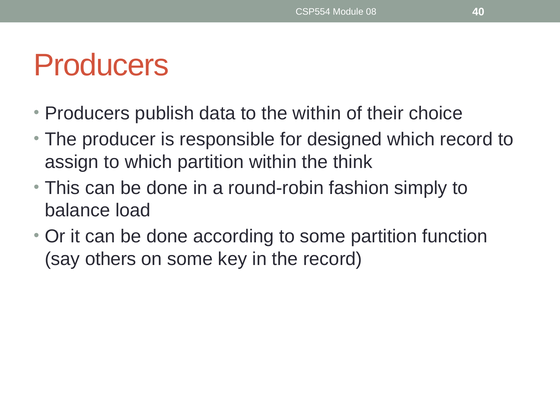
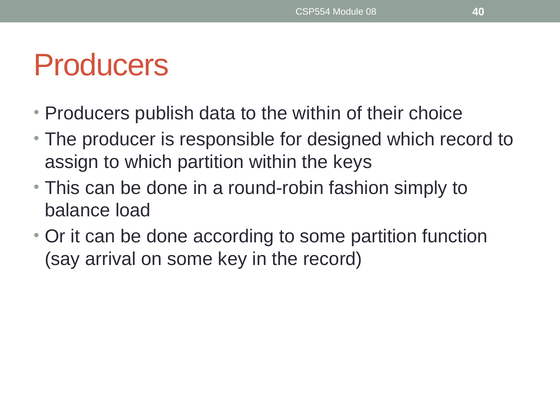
think: think -> keys (353, 162)
others: others -> arrival (111, 259)
